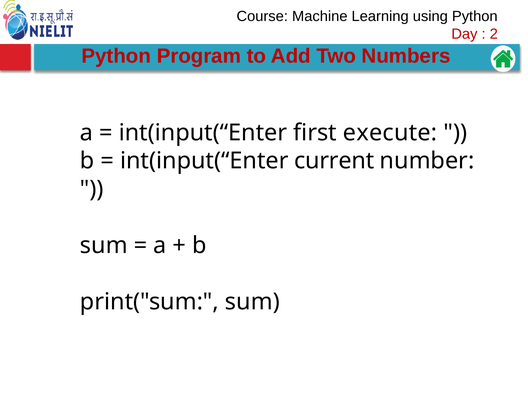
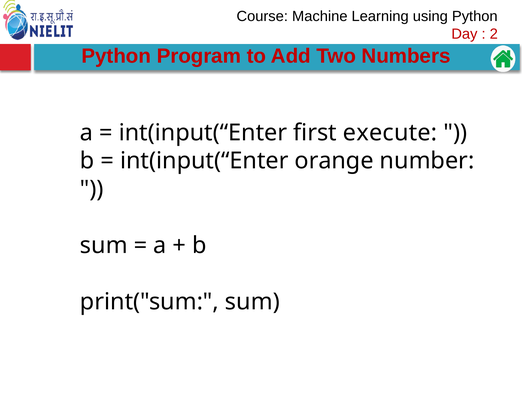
current: current -> orange (334, 161)
